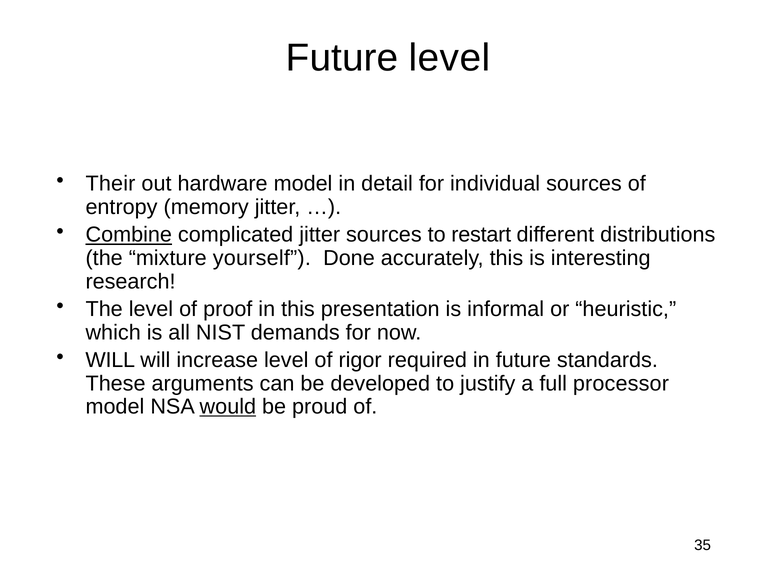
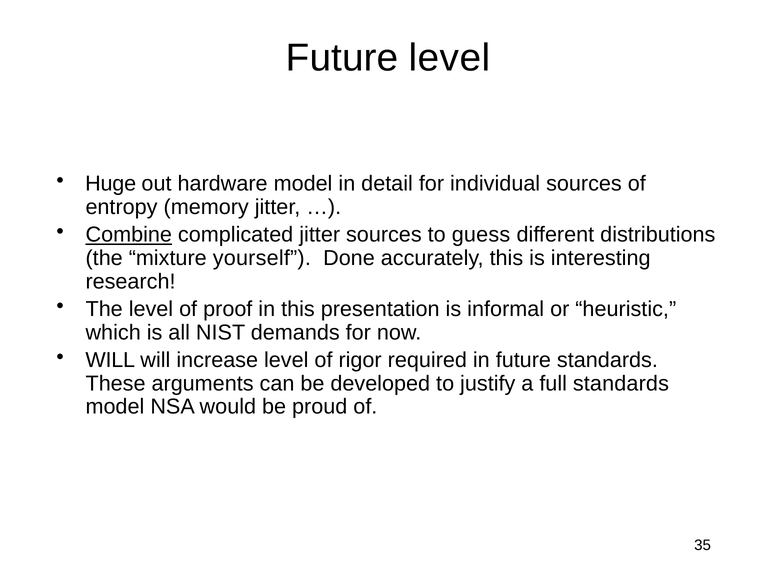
Their: Their -> Huge (111, 184)
restart: restart -> guess (481, 235)
full processor: processor -> standards (621, 383)
would underline: present -> none (228, 407)
